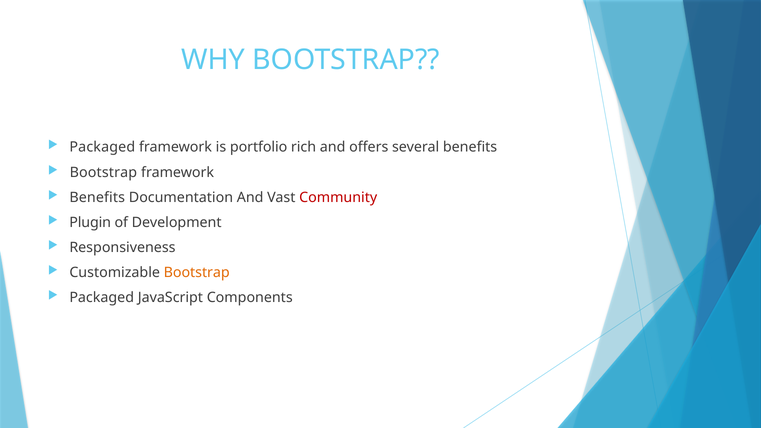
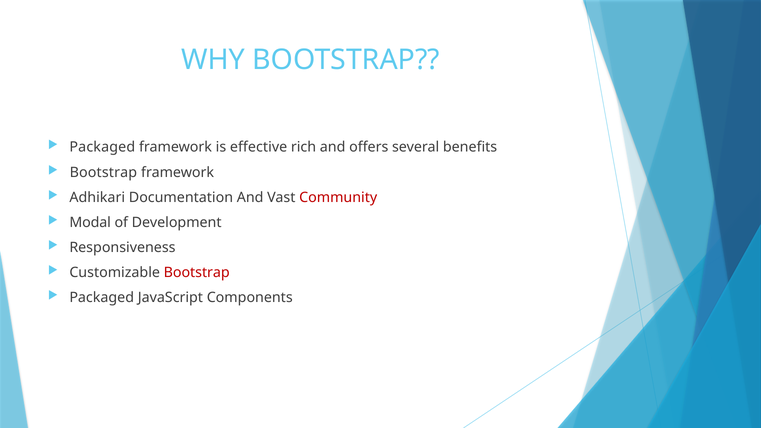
portfolio: portfolio -> effective (259, 147)
Benefits: Benefits -> Adhikari (97, 197)
Plugin: Plugin -> Modal (90, 222)
Bootstrap colour: orange -> red (197, 273)
